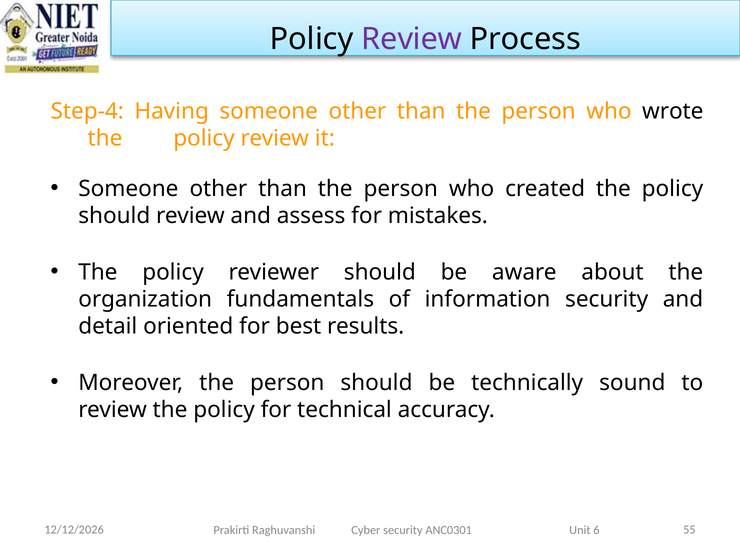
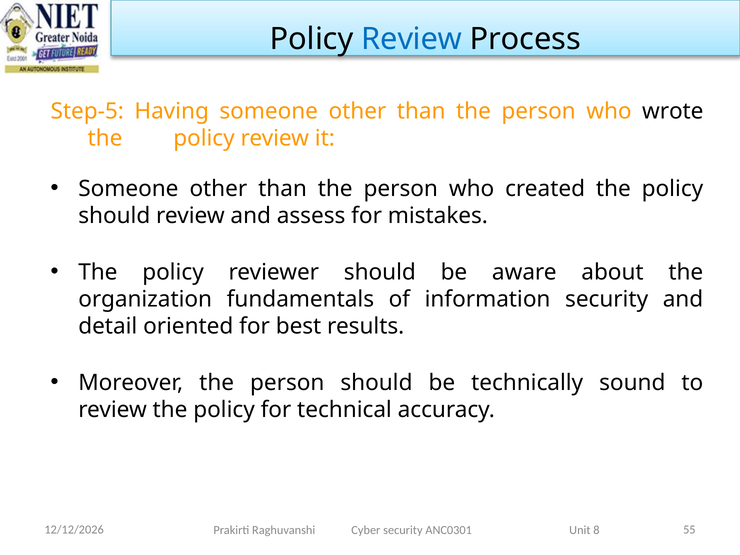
Review colour: purple -> blue (412, 39)
Step-4: Step-4 -> Step-5 (87, 111)
6: 6 -> 8 (596, 530)
